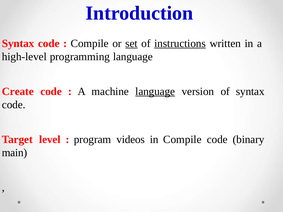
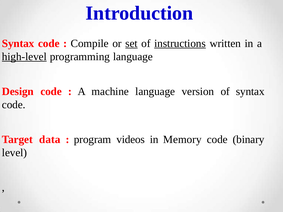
high-level underline: none -> present (24, 57)
Create: Create -> Design (18, 92)
language underline: present -> none (155, 92)
level: level -> data (50, 140)
in Compile: Compile -> Memory (182, 140)
main: main -> level (14, 153)
